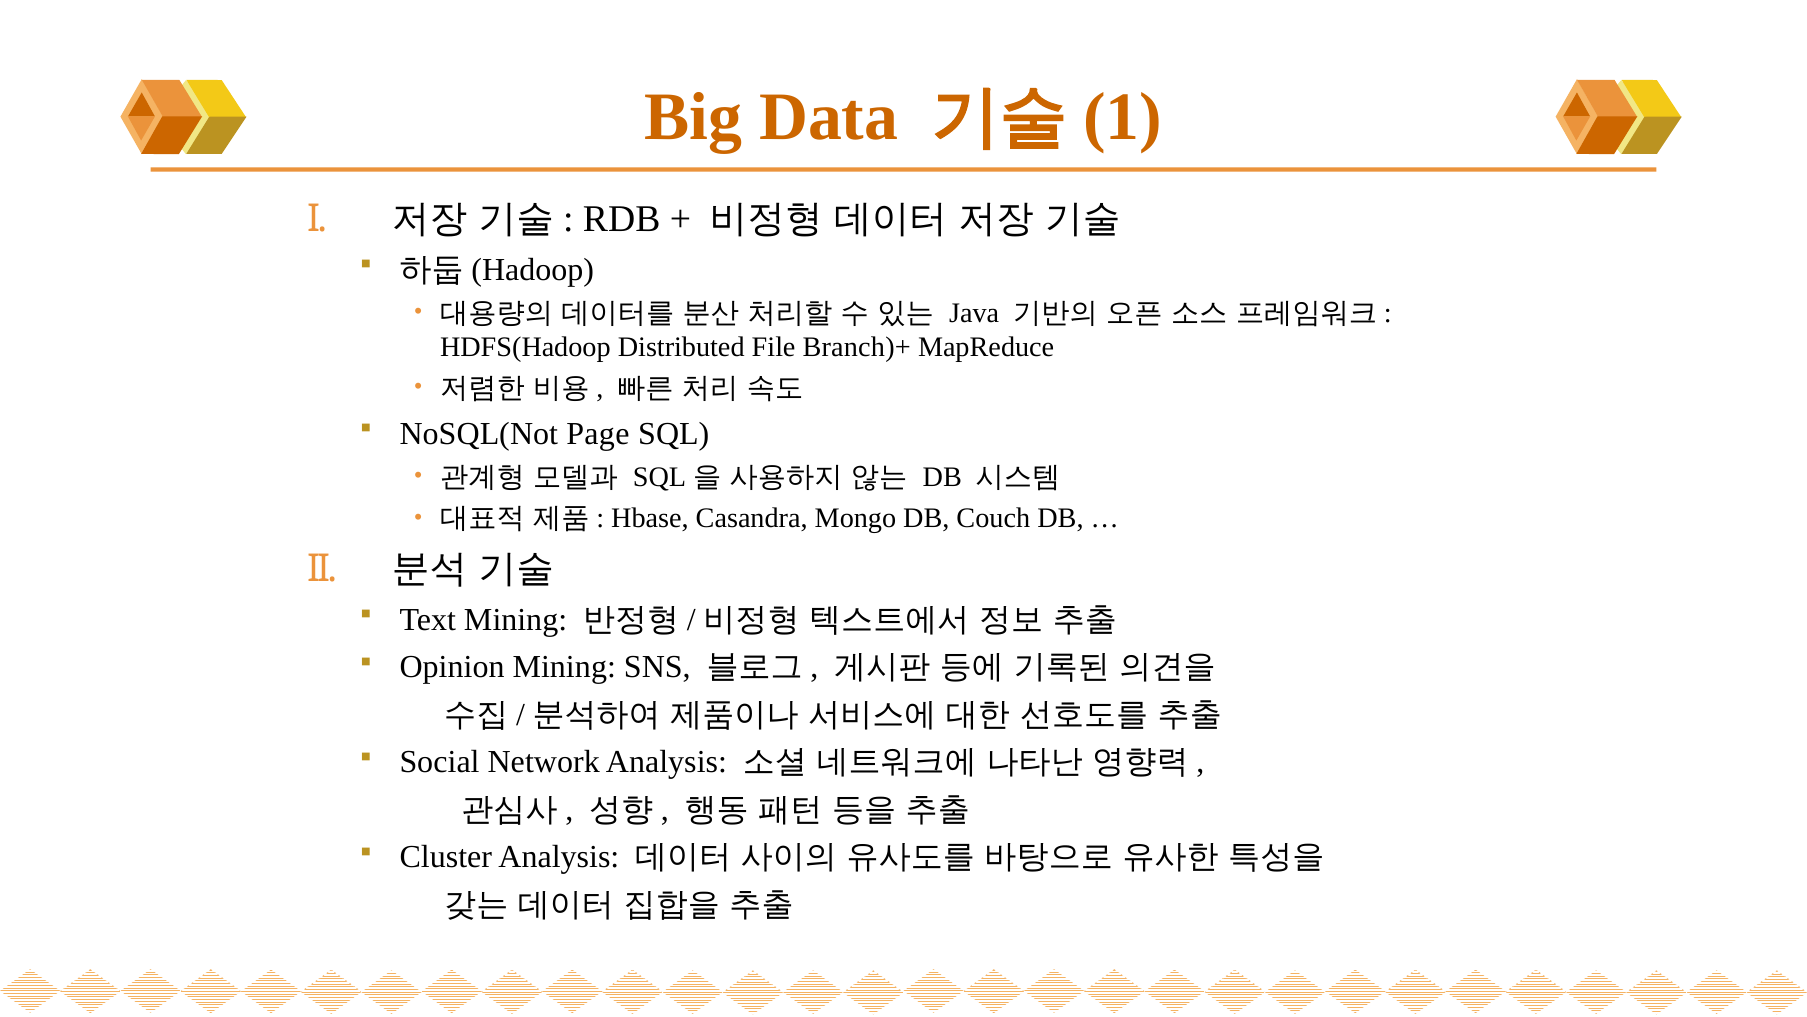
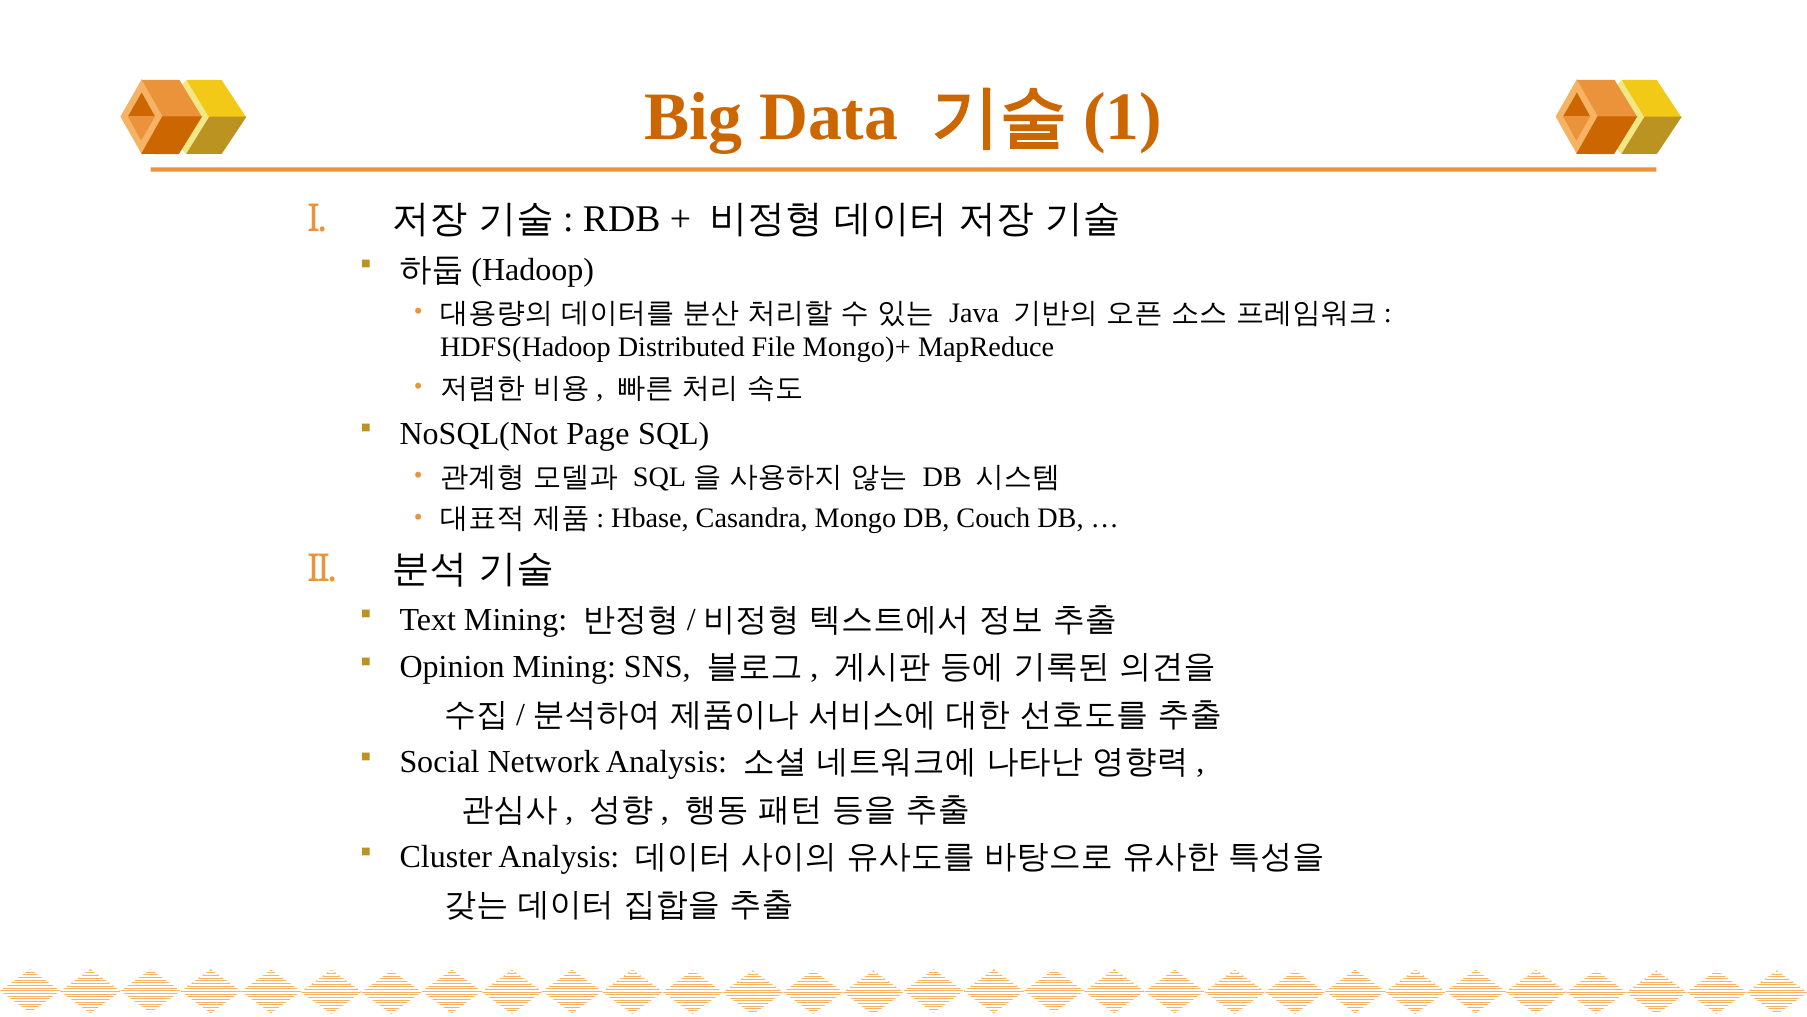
Branch)+: Branch)+ -> Mongo)+ (857, 347)
